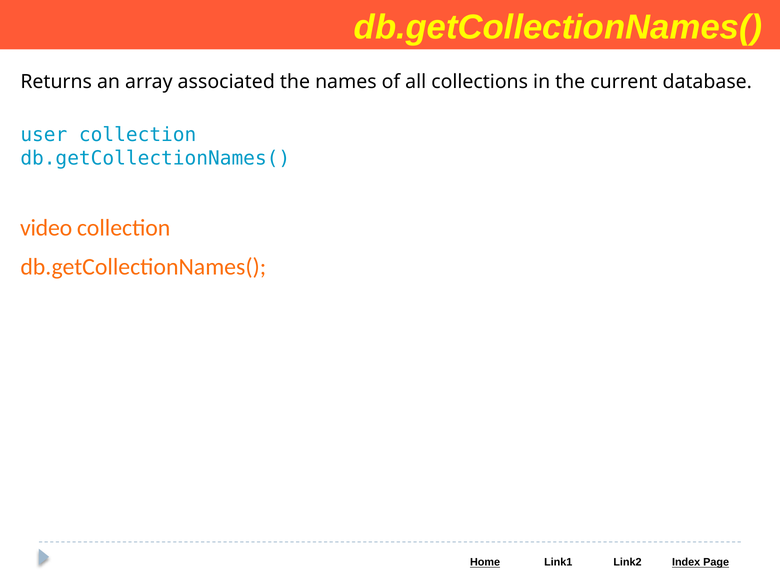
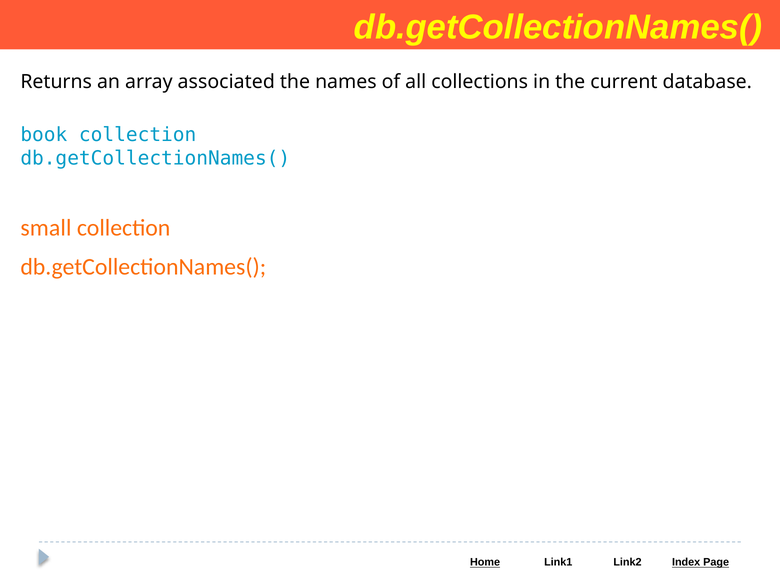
user: user -> book (44, 135)
video: video -> small (46, 228)
